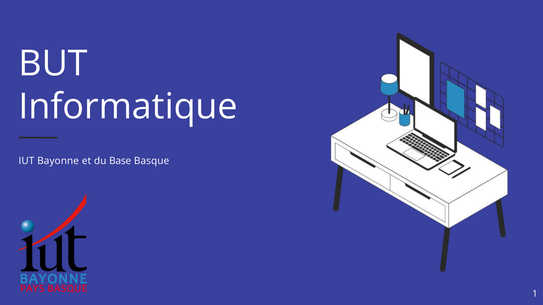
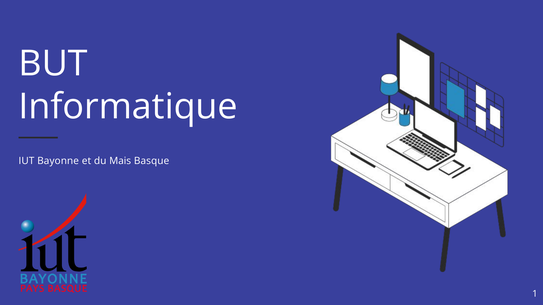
Base: Base -> Mais (120, 161)
